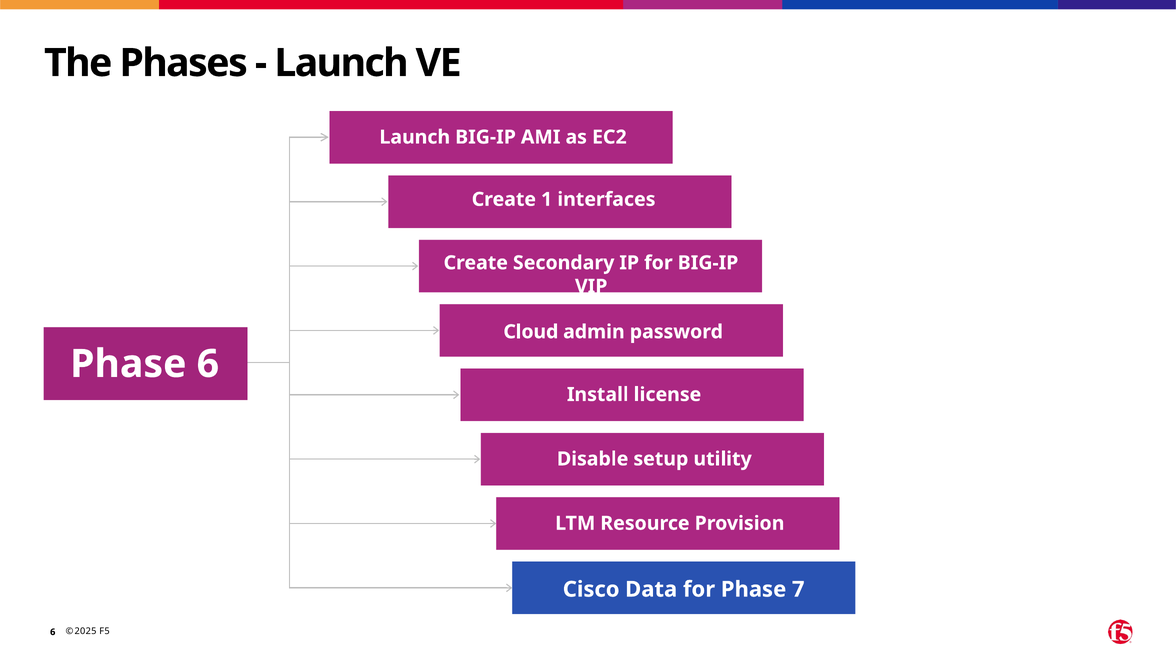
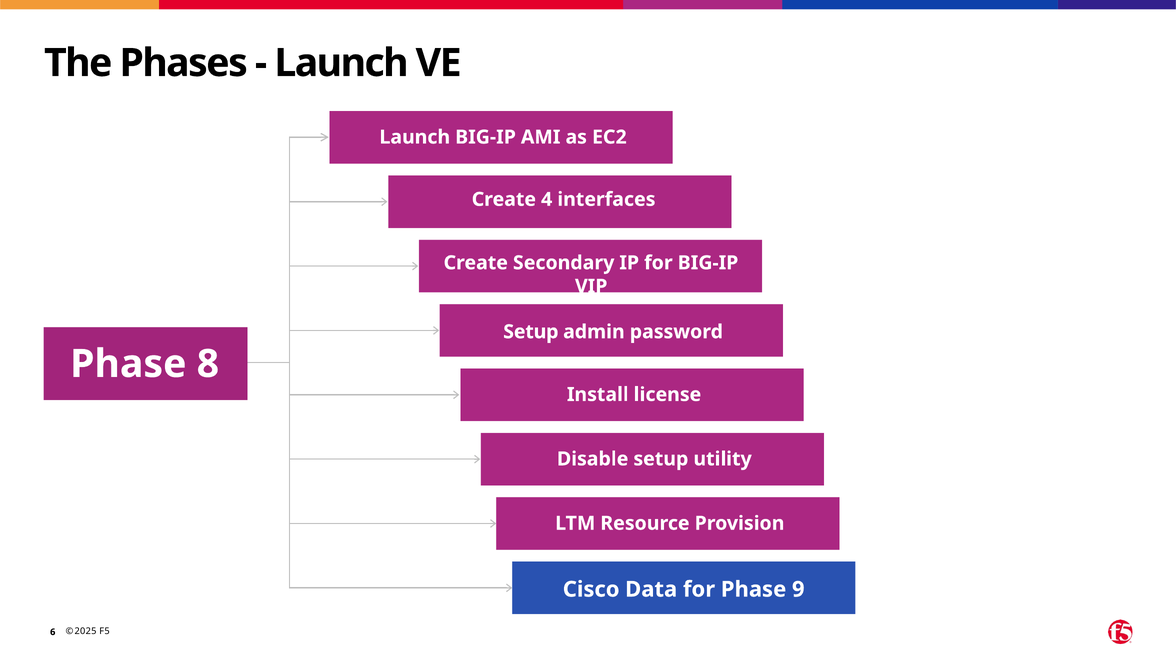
1: 1 -> 4 (547, 200)
Cloud: Cloud -> Setup (531, 332)
Phase 6: 6 -> 8 (208, 364)
7: 7 -> 9 (798, 590)
